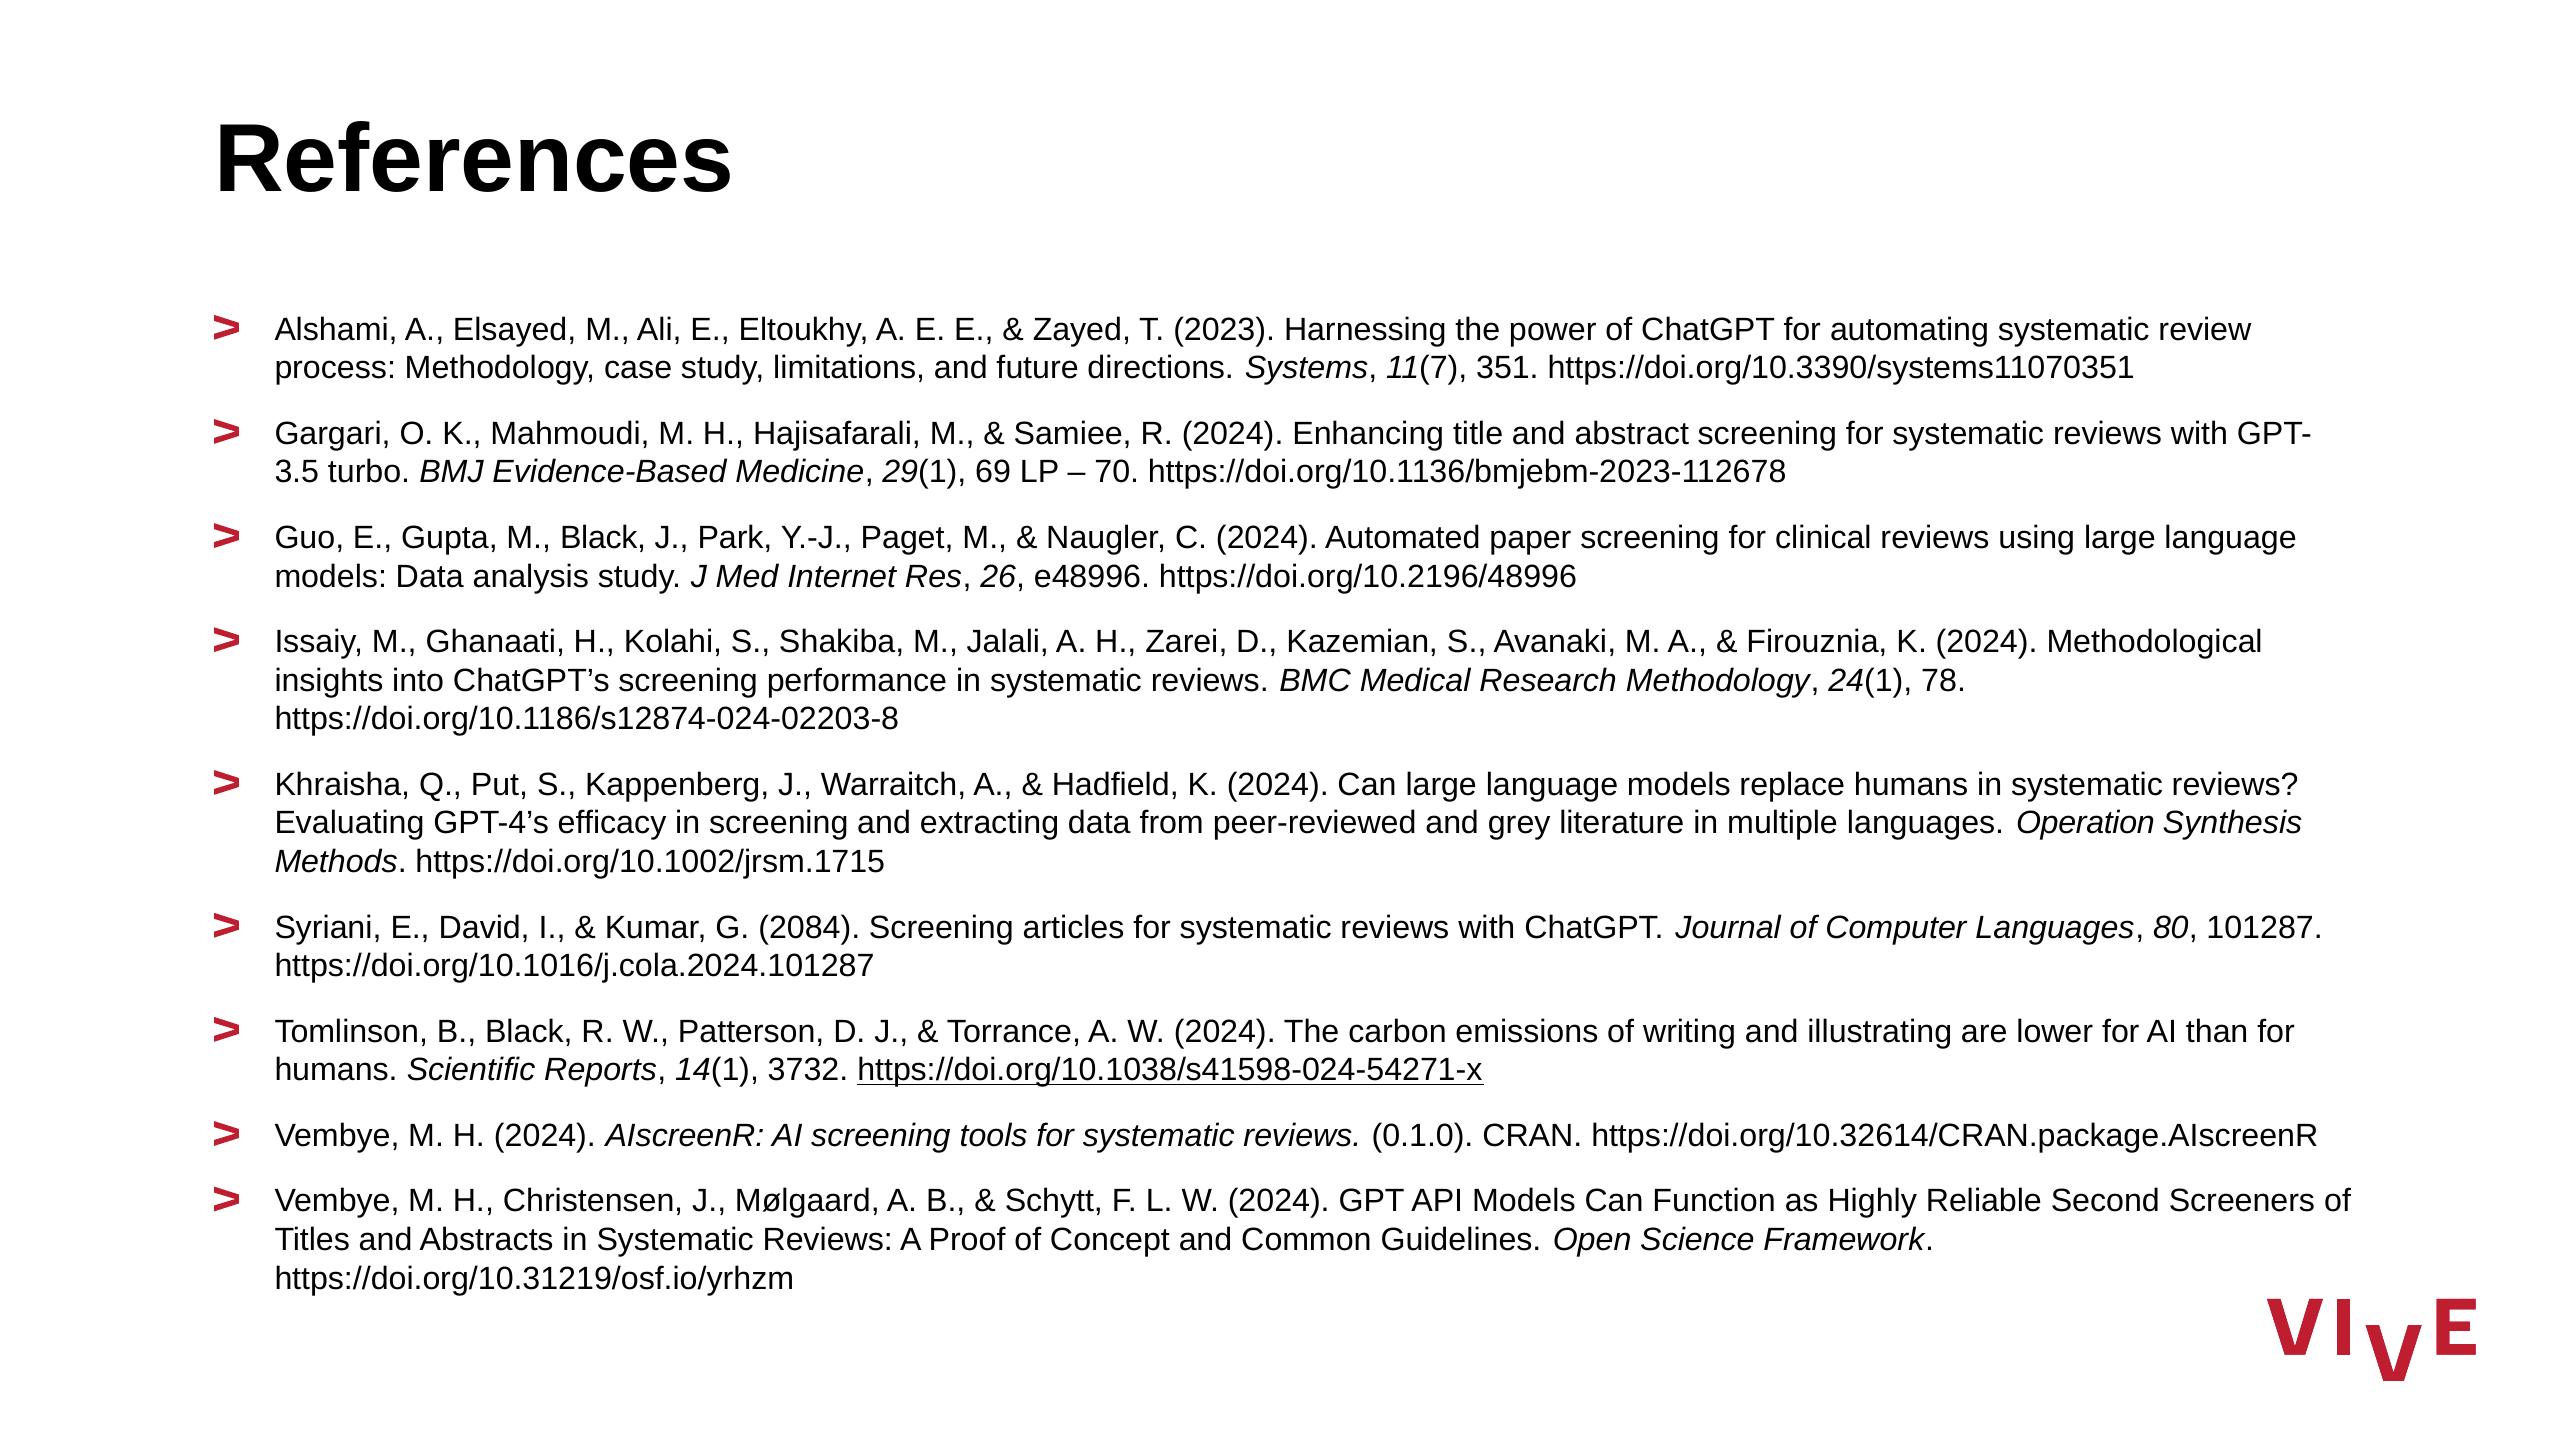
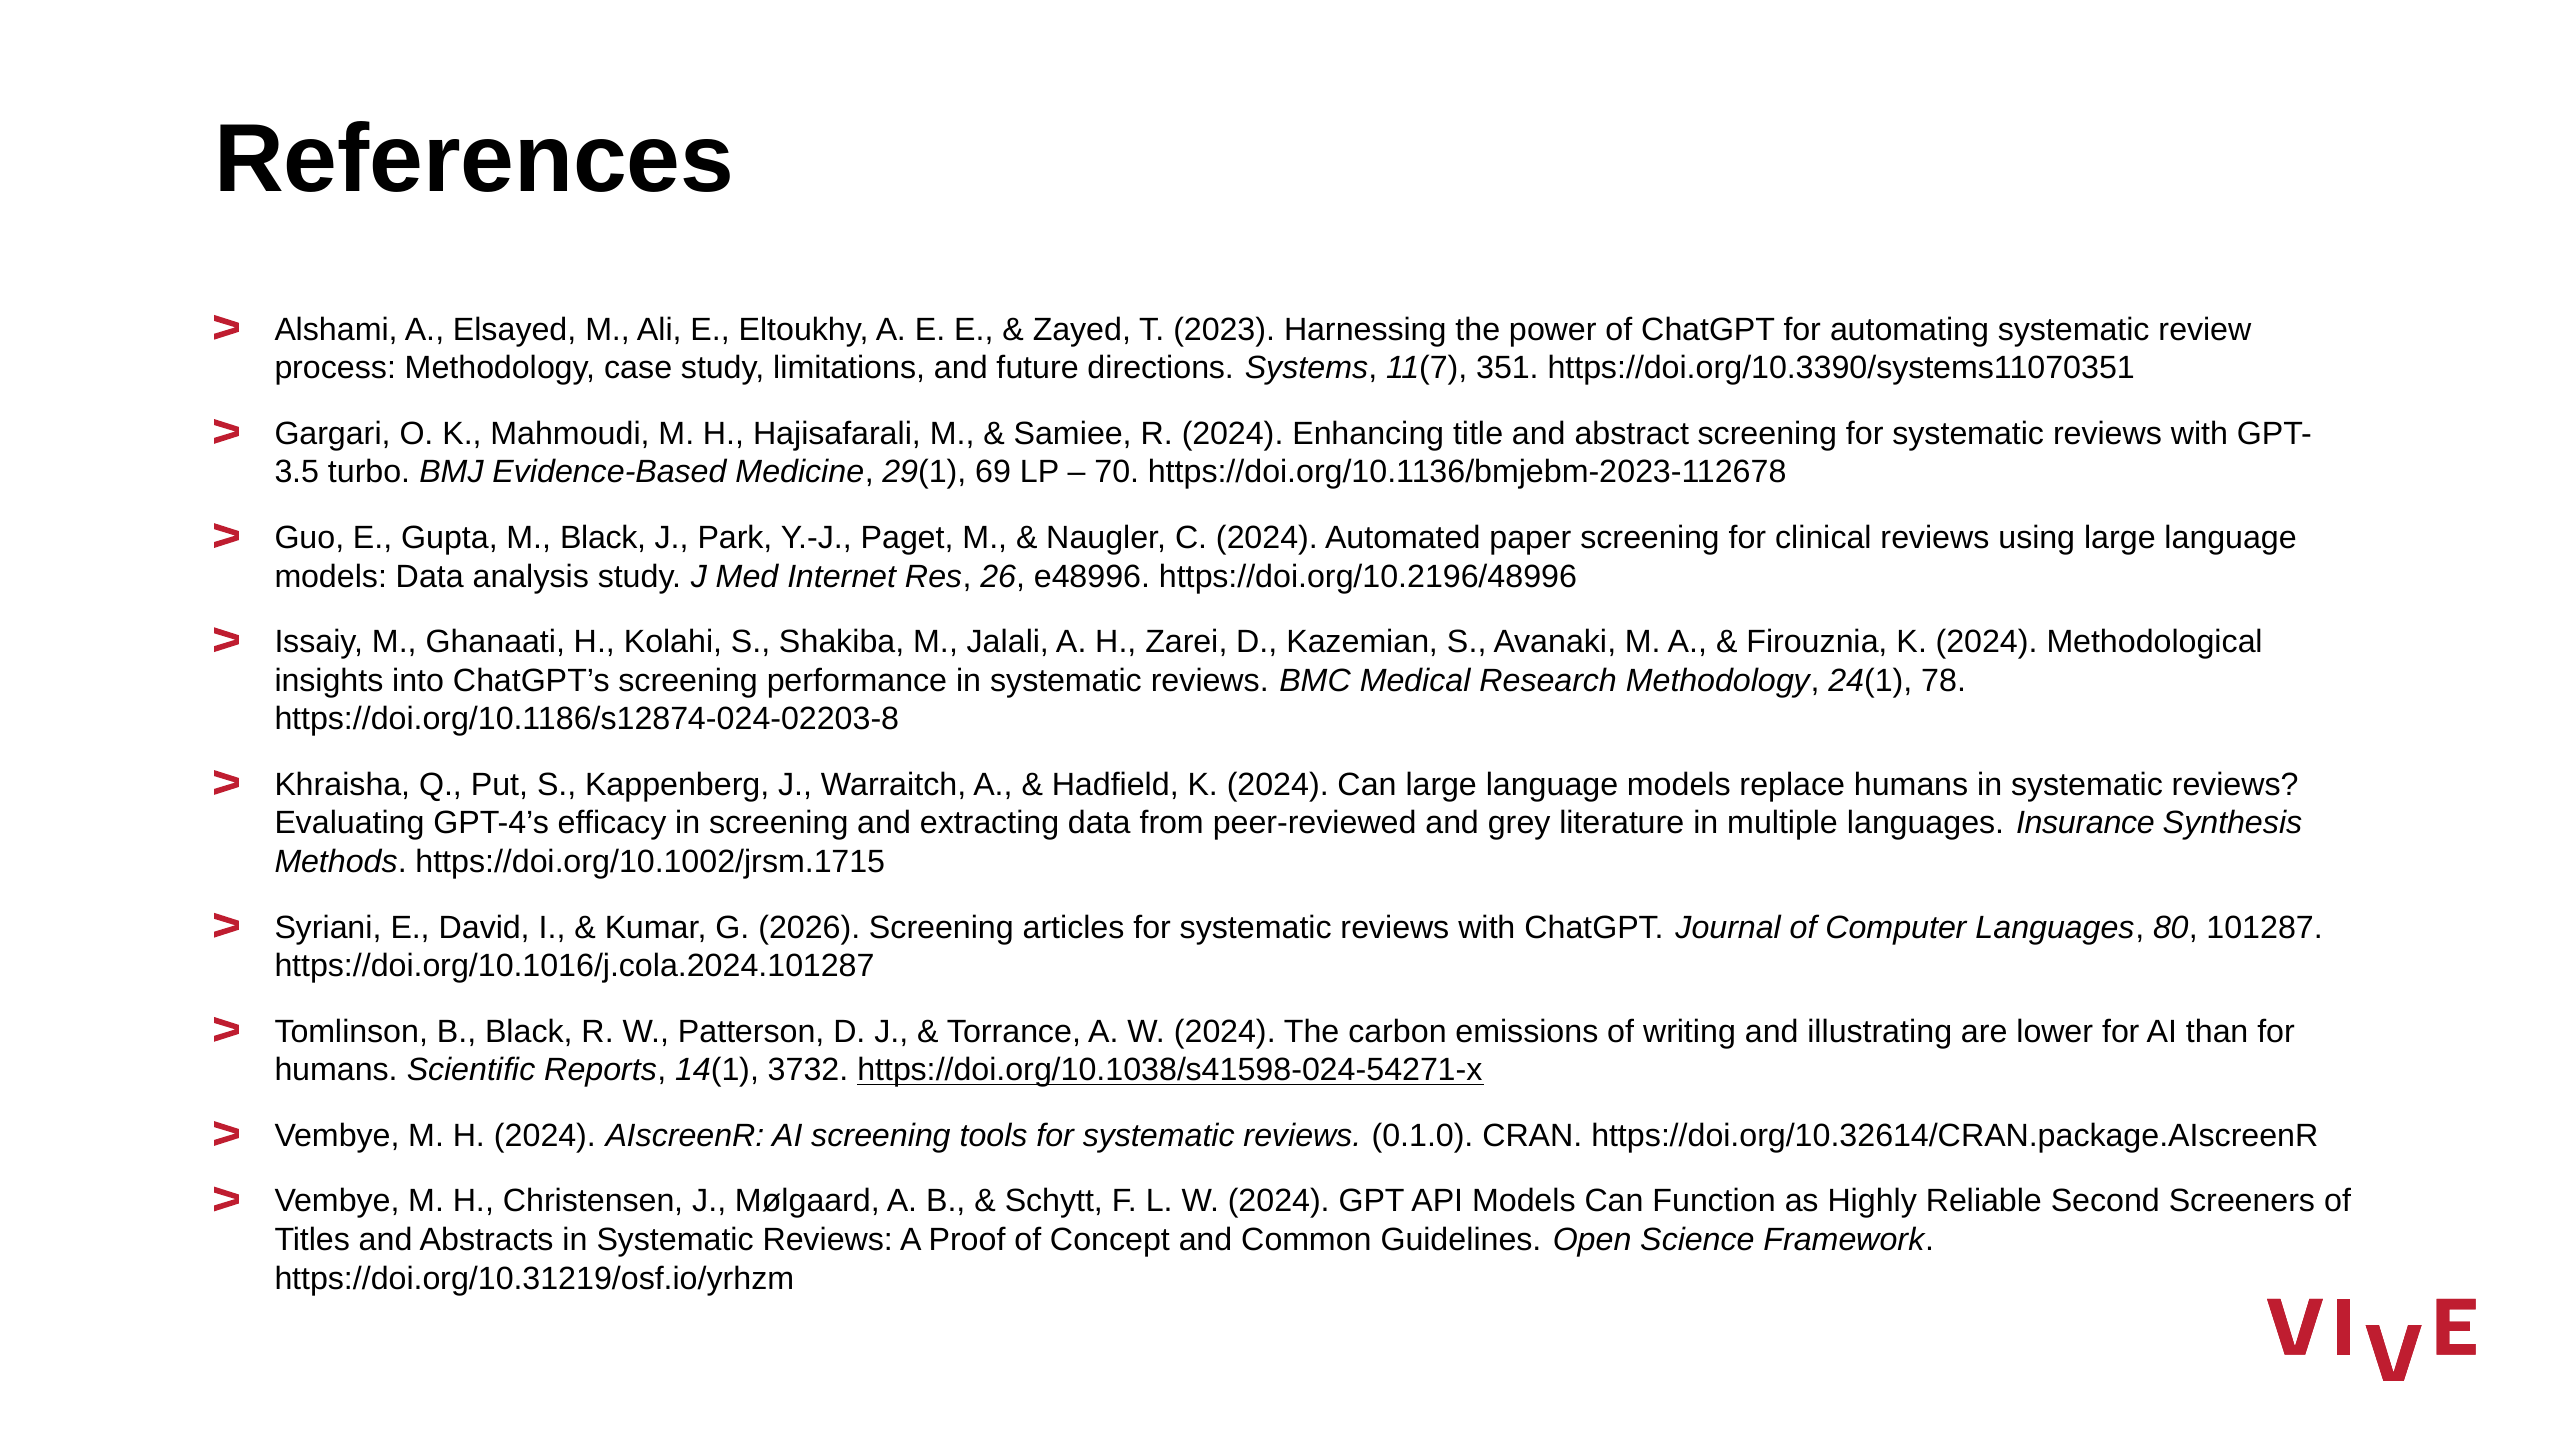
Operation: Operation -> Insurance (2085, 823)
2084: 2084 -> 2026 (809, 927)
